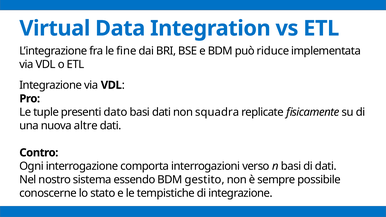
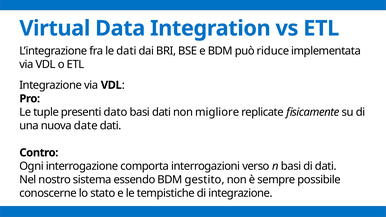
le fine: fine -> dati (126, 51)
squadra: squadra -> migliore (217, 112)
altre: altre -> date (86, 126)
